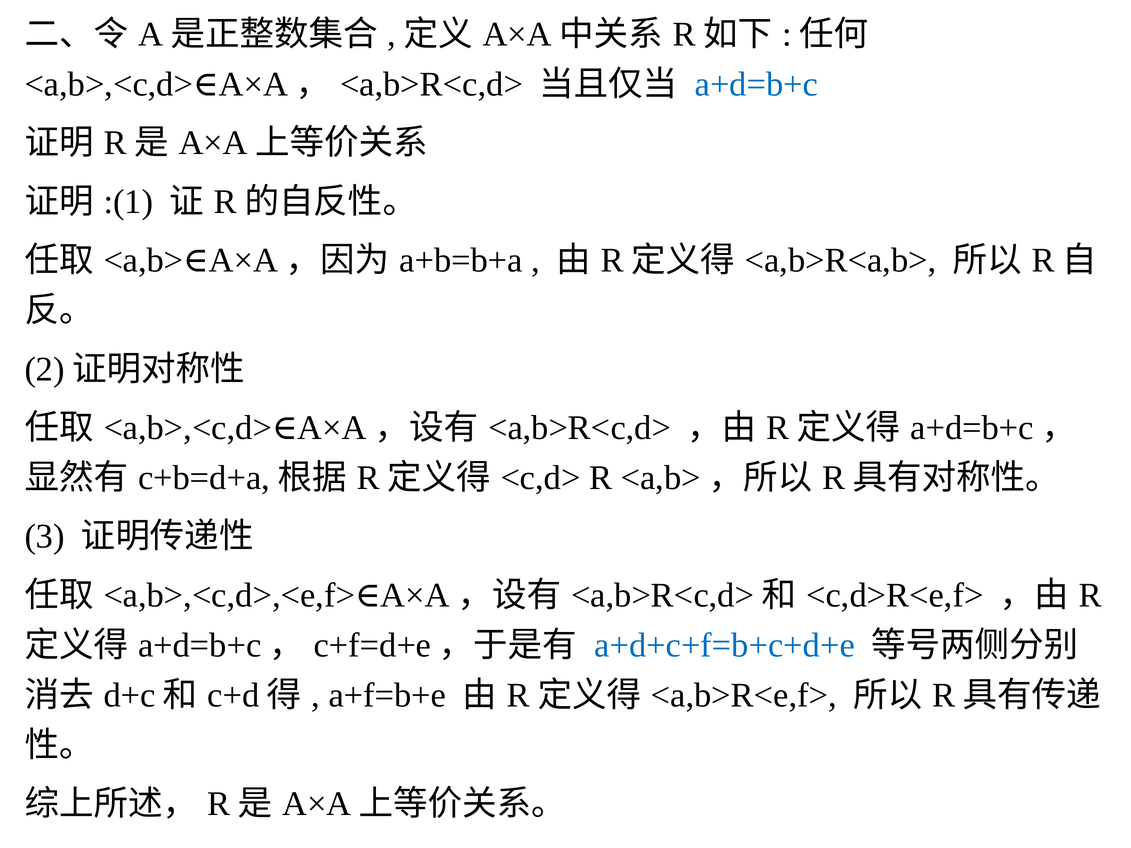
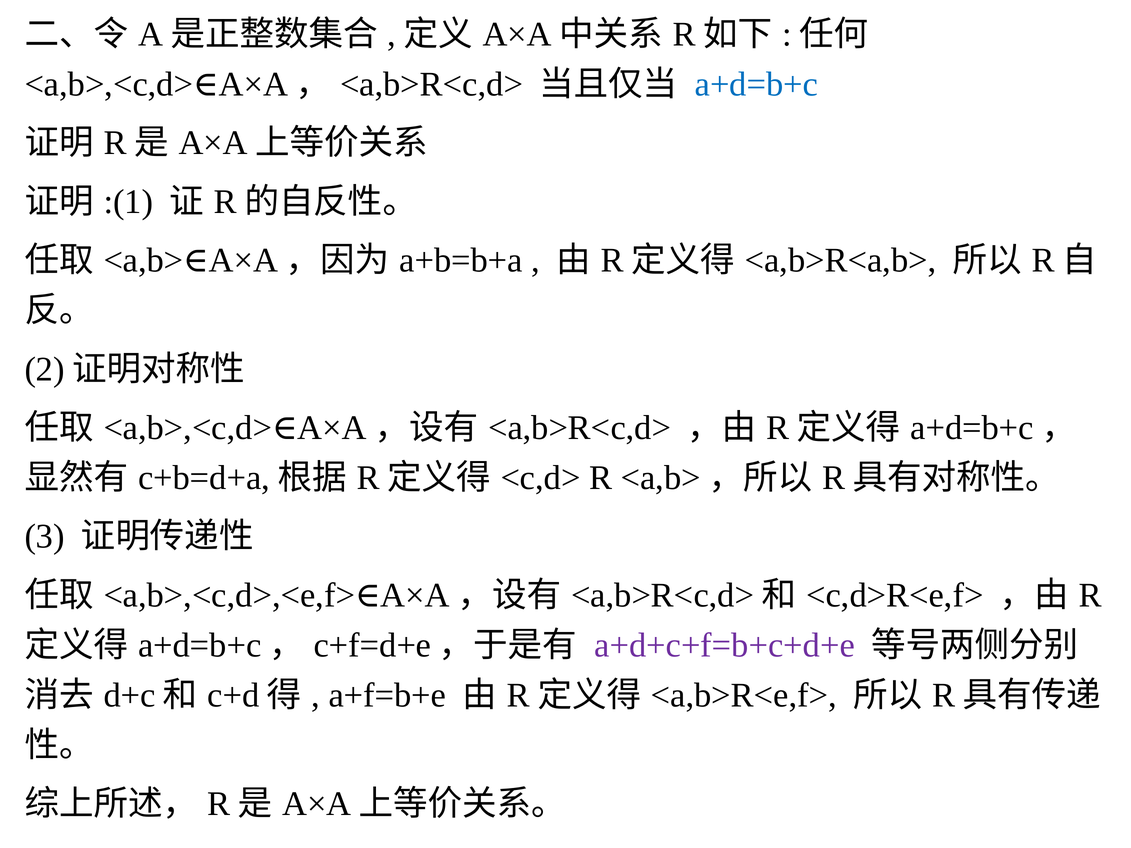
a+d+c+f=b+c+d+e colour: blue -> purple (725, 645)
